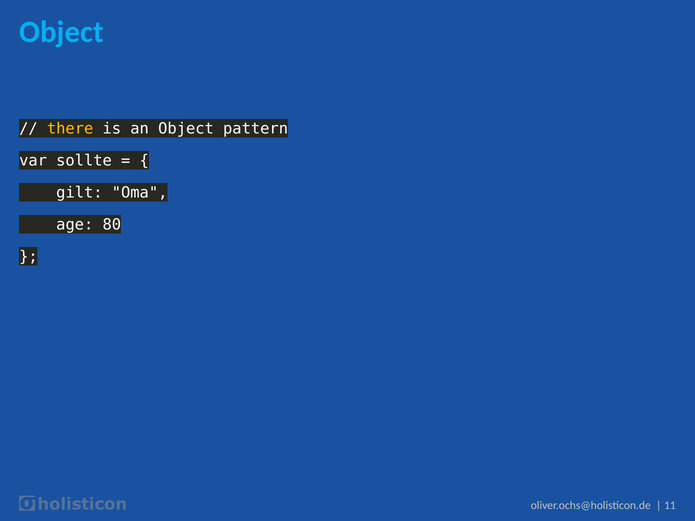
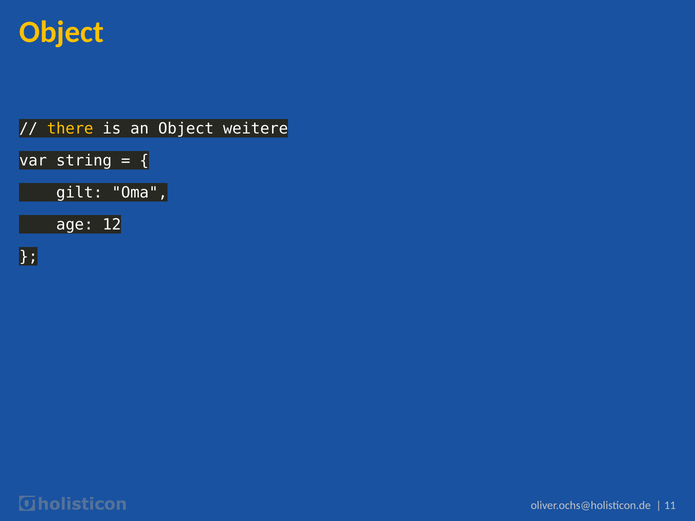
Object colour: light blue -> yellow (61, 32)
pattern: pattern -> weitere (256, 129)
sollte: sollte -> string (84, 161)
80: 80 -> 12 (112, 225)
